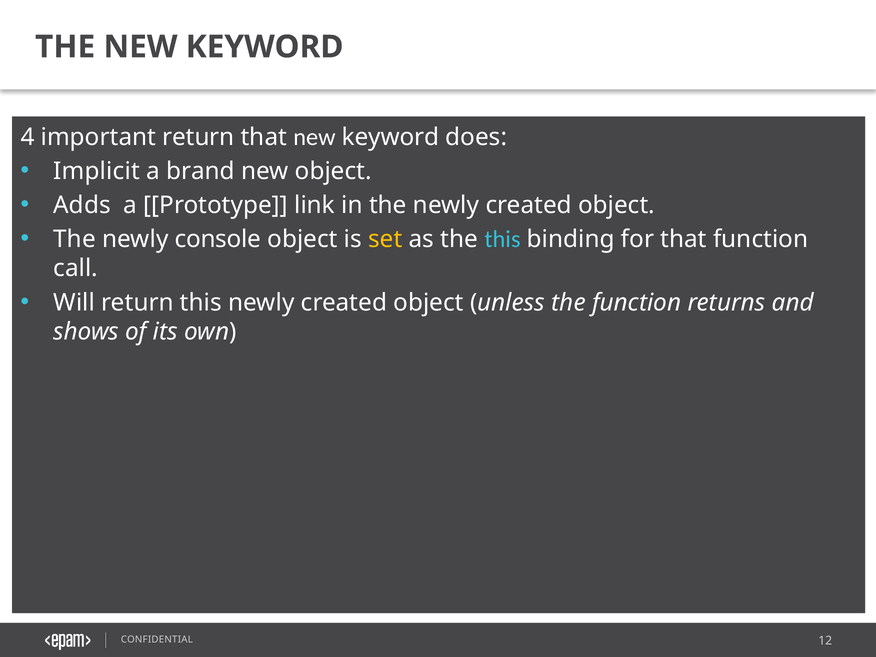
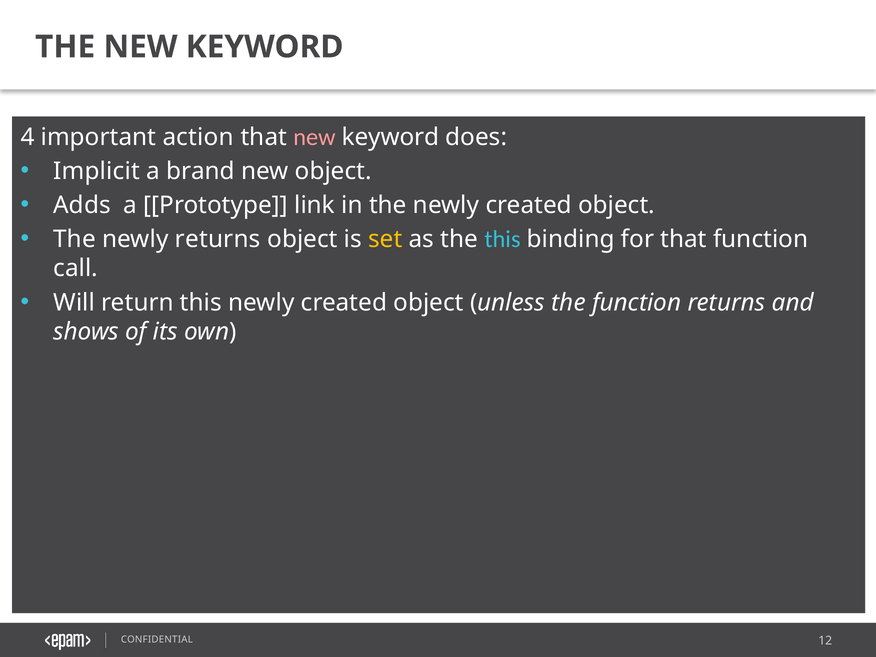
important return: return -> action (198, 137)
new colour: white -> pink (314, 137)
newly console: console -> returns (218, 239)
